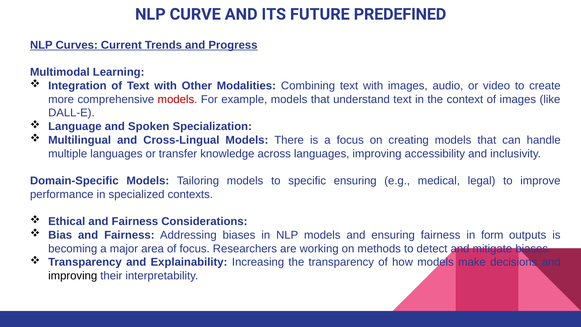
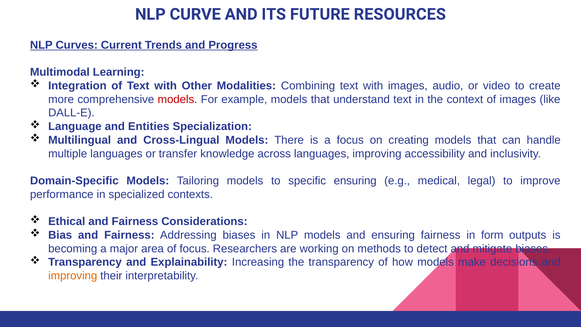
PREDEFINED: PREDEFINED -> RESOURCES (400, 14)
Spoken: Spoken -> Entities (149, 126)
improving colour: black -> orange (73, 276)
